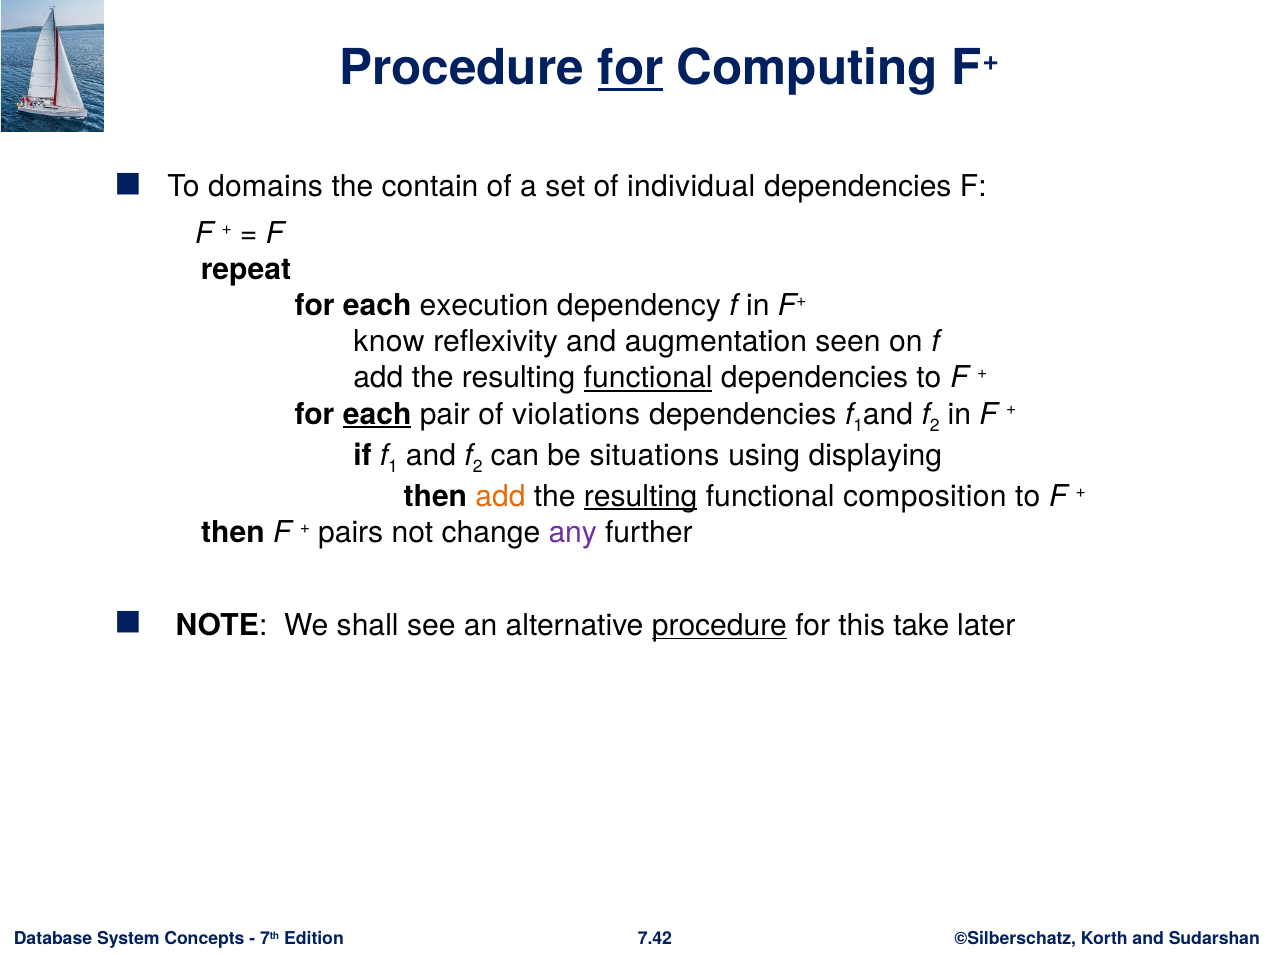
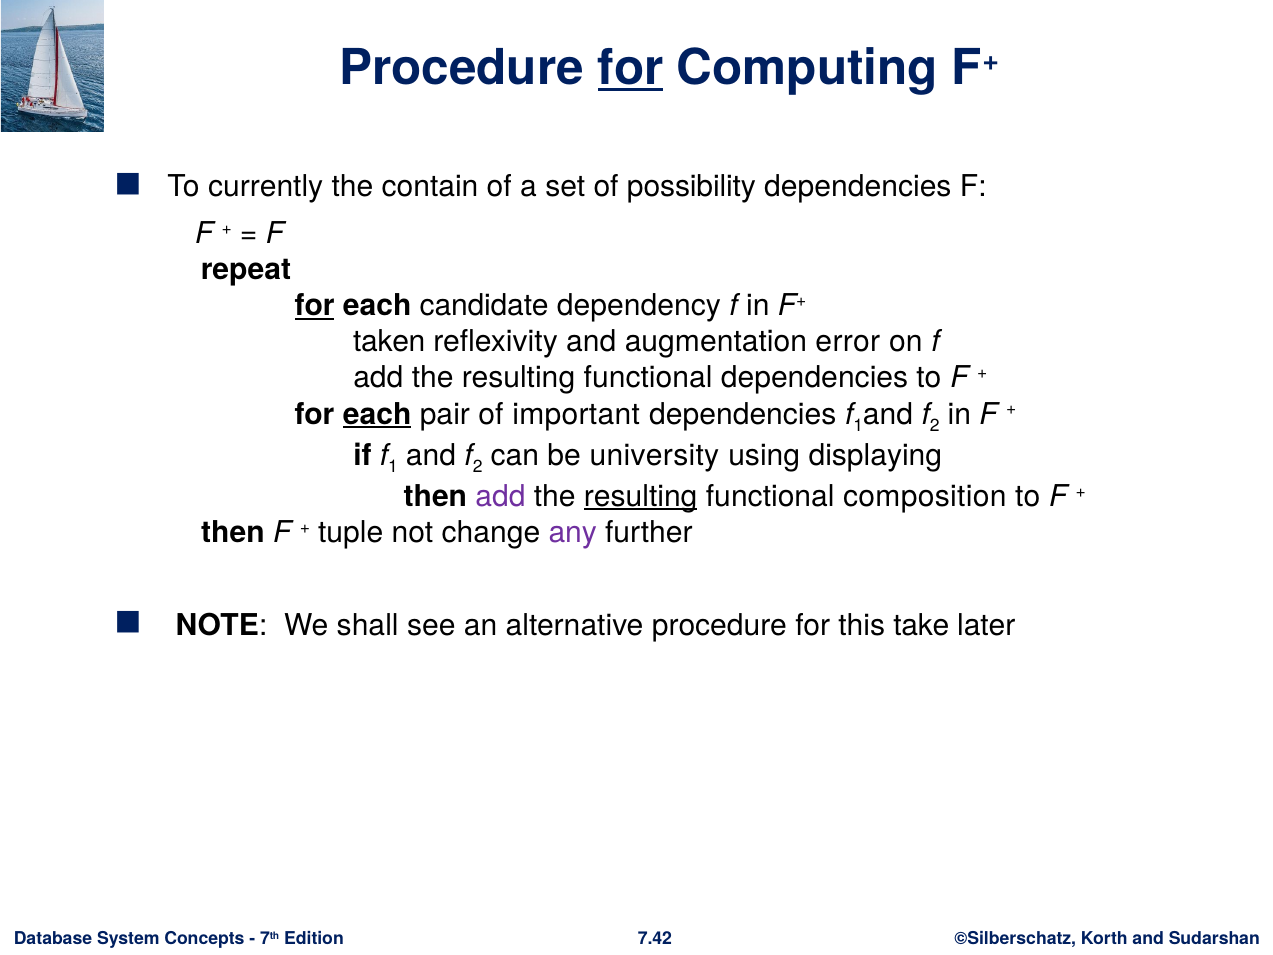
domains: domains -> currently (266, 187)
individual: individual -> possibility (691, 187)
for underline: none -> present (315, 306)
execution: execution -> candidate (484, 306)
know: know -> taken (389, 342)
seen: seen -> error (848, 342)
functional underline: present -> none (648, 378)
violations: violations -> important (576, 414)
situations: situations -> university (654, 455)
add colour: orange -> purple (500, 496)
pairs: pairs -> tuple (351, 532)
procedure underline: present -> none (719, 625)
